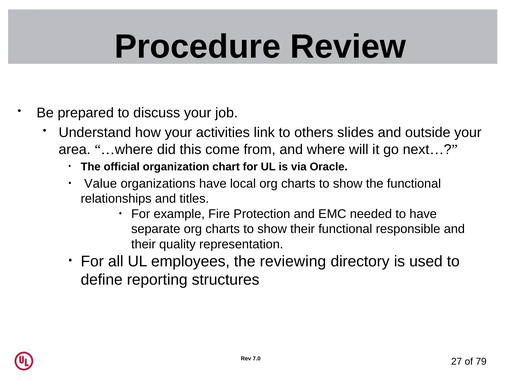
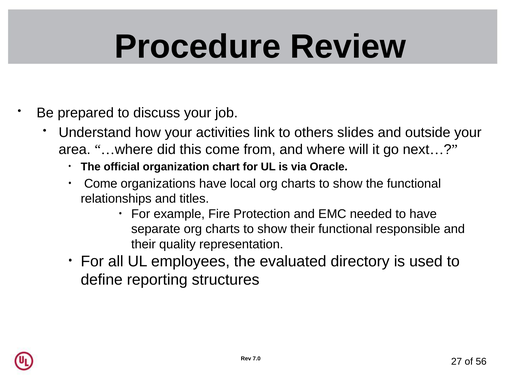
Value: Value -> Come (101, 183)
reviewing: reviewing -> evaluated (293, 261)
79: 79 -> 56 (481, 361)
